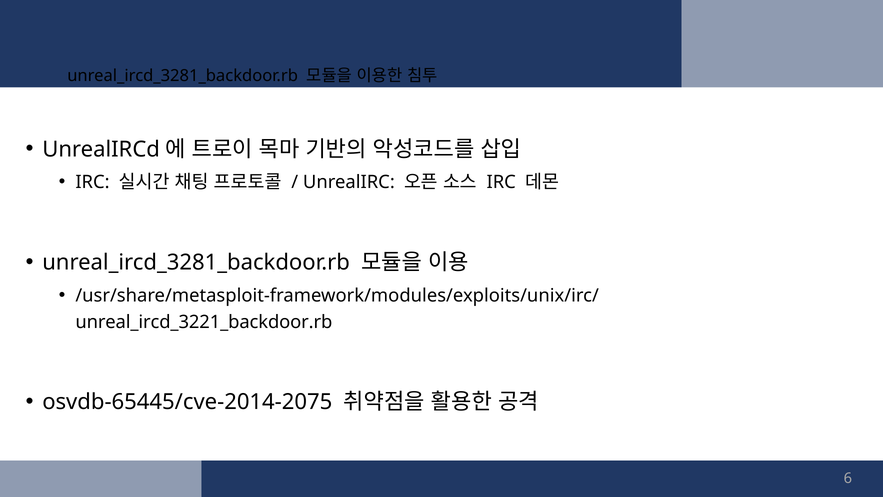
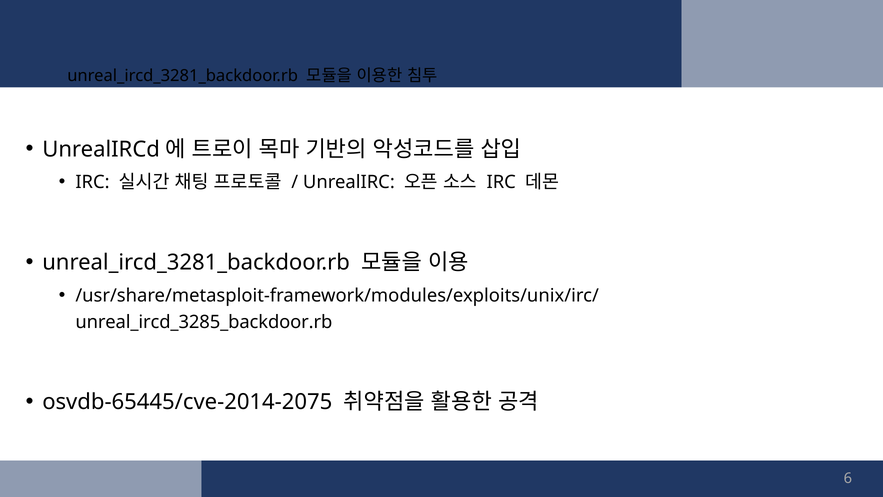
unreal_ircd_3221_backdoor.rb: unreal_ircd_3221_backdoor.rb -> unreal_ircd_3285_backdoor.rb (204, 322)
